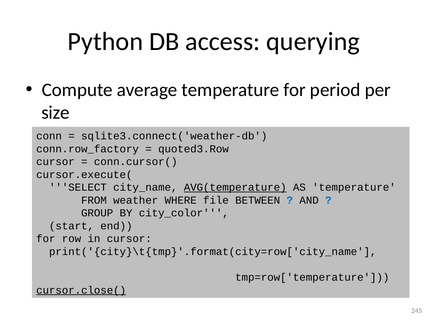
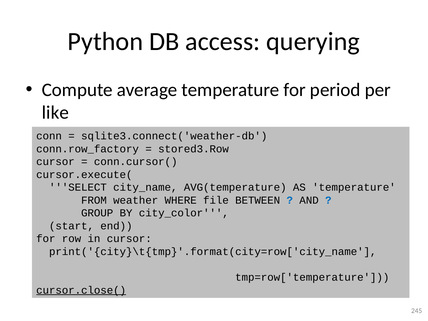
size: size -> like (55, 113)
quoted3.Row: quoted3.Row -> stored3.Row (193, 149)
AVG(temperature underline: present -> none (235, 187)
